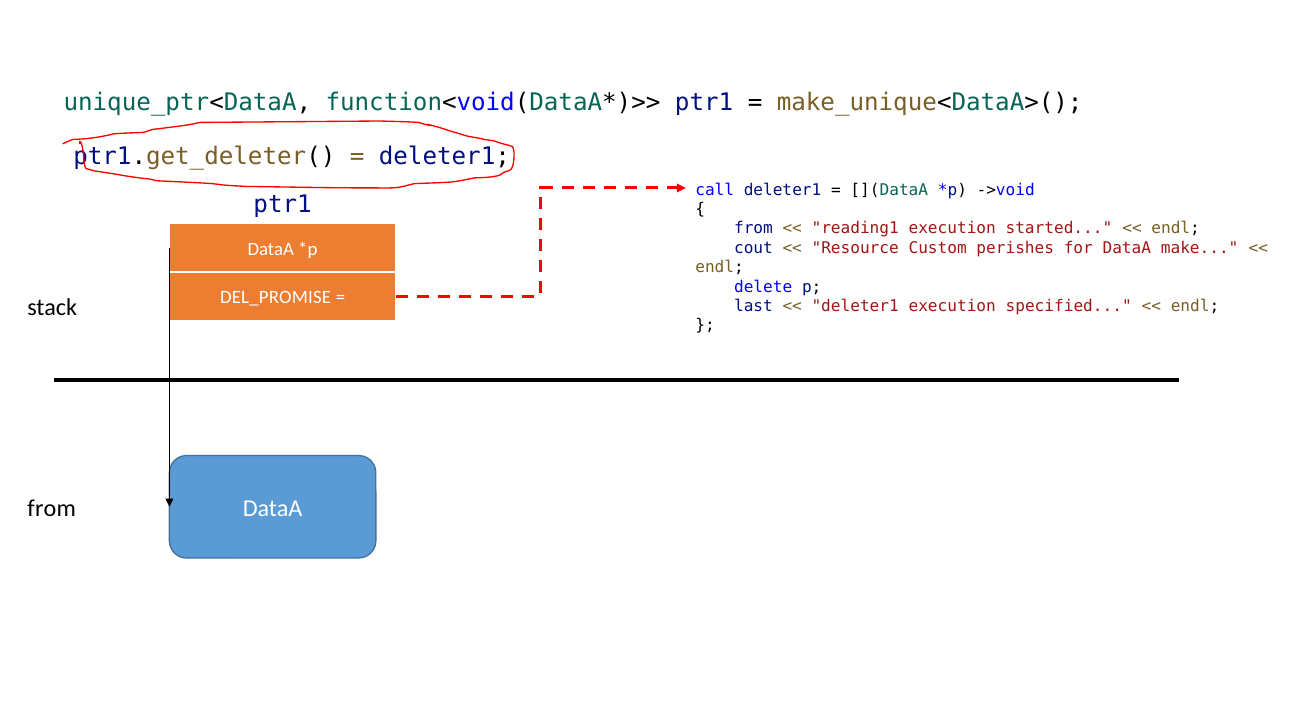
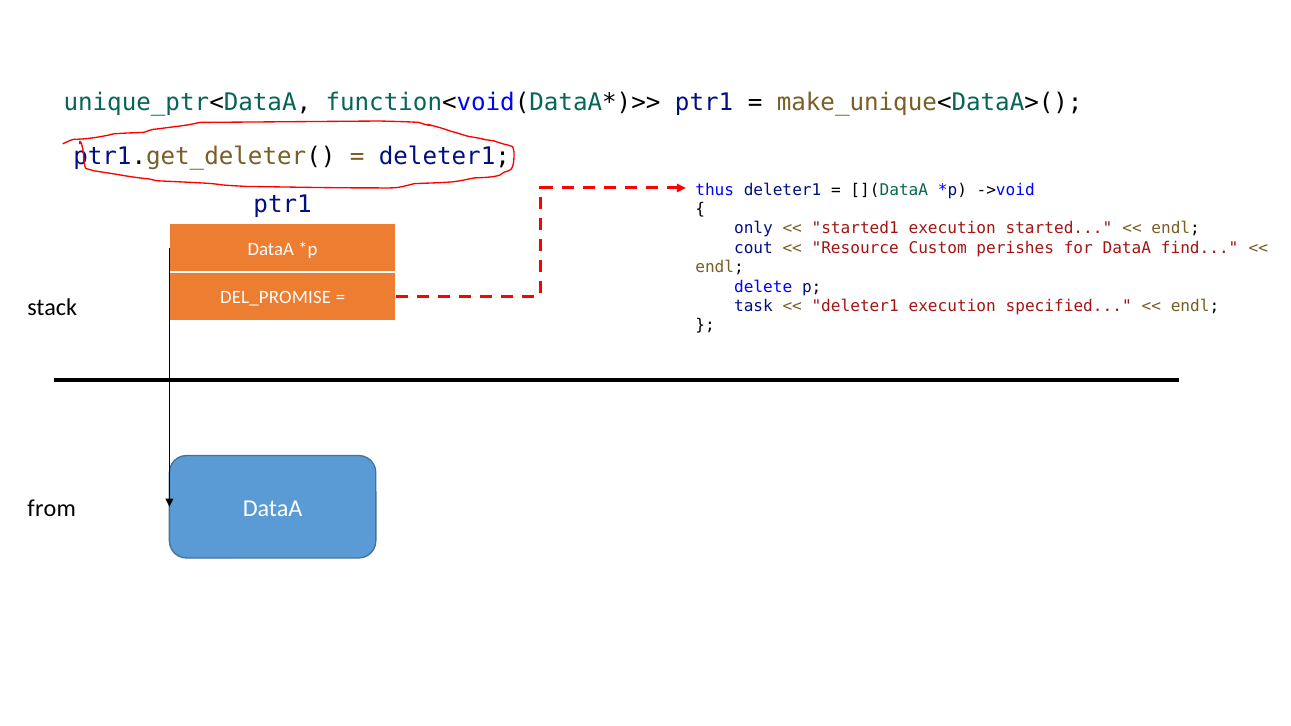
call: call -> thus (715, 190)
from: from -> only (753, 229)
reading1: reading1 -> started1 (855, 229)
make: make -> find (1200, 248)
last: last -> task (753, 306)
